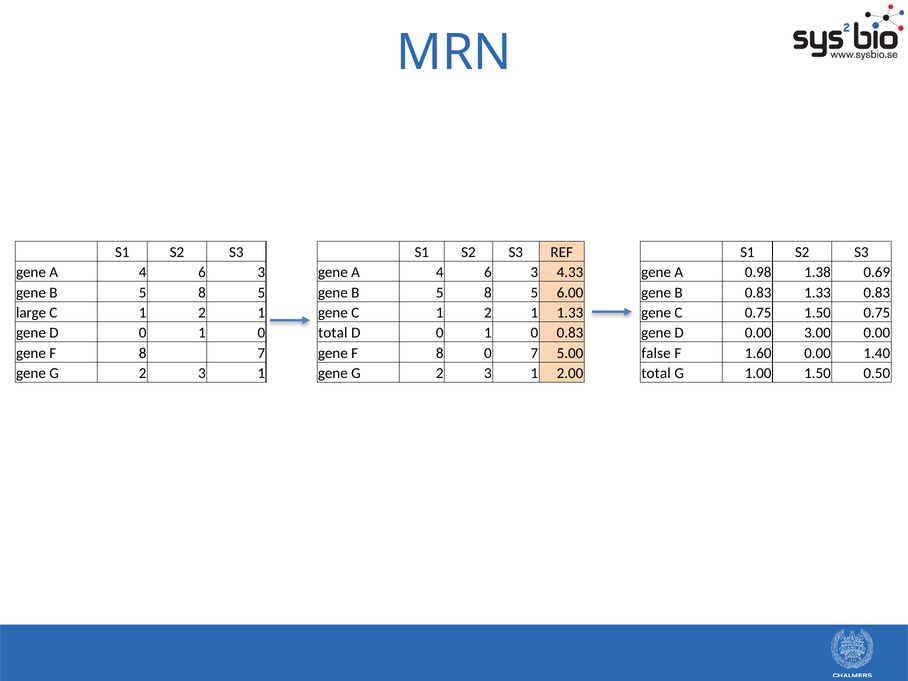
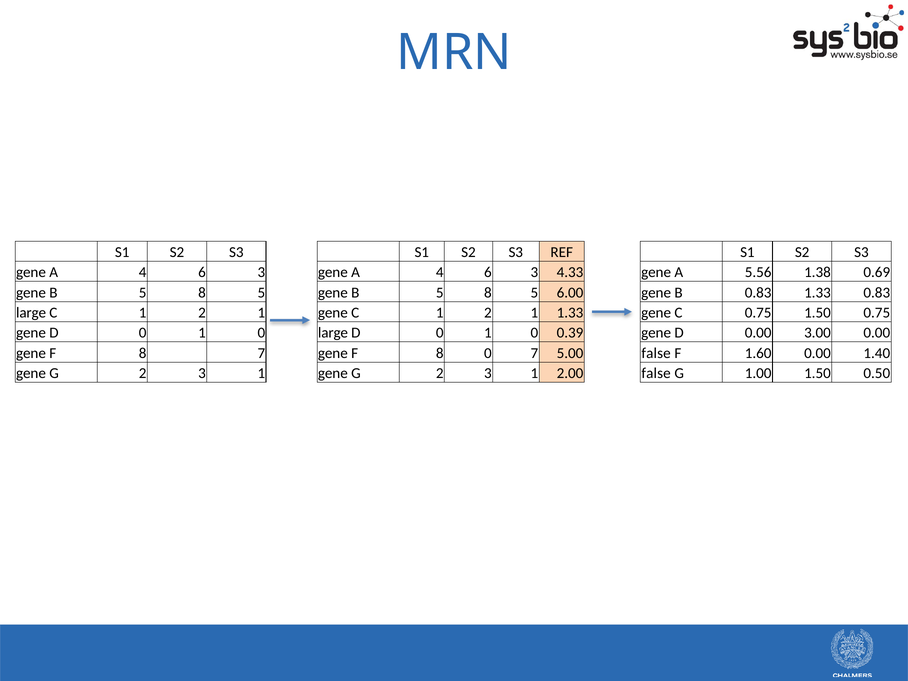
0.98: 0.98 -> 5.56 (758, 272)
total: total -> large (333, 333)
0 0.83: 0.83 -> 0.39 (570, 333)
total: total -> false (656, 373)
